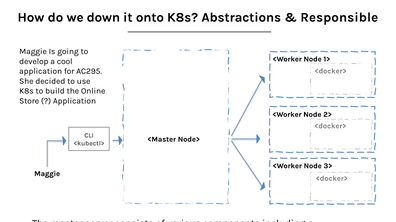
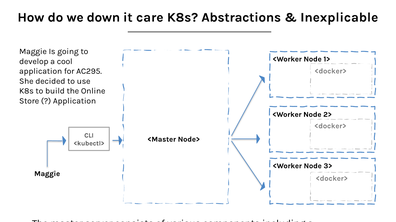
onto: onto -> care (150, 17)
Responsible: Responsible -> Inexplicable (339, 17)
